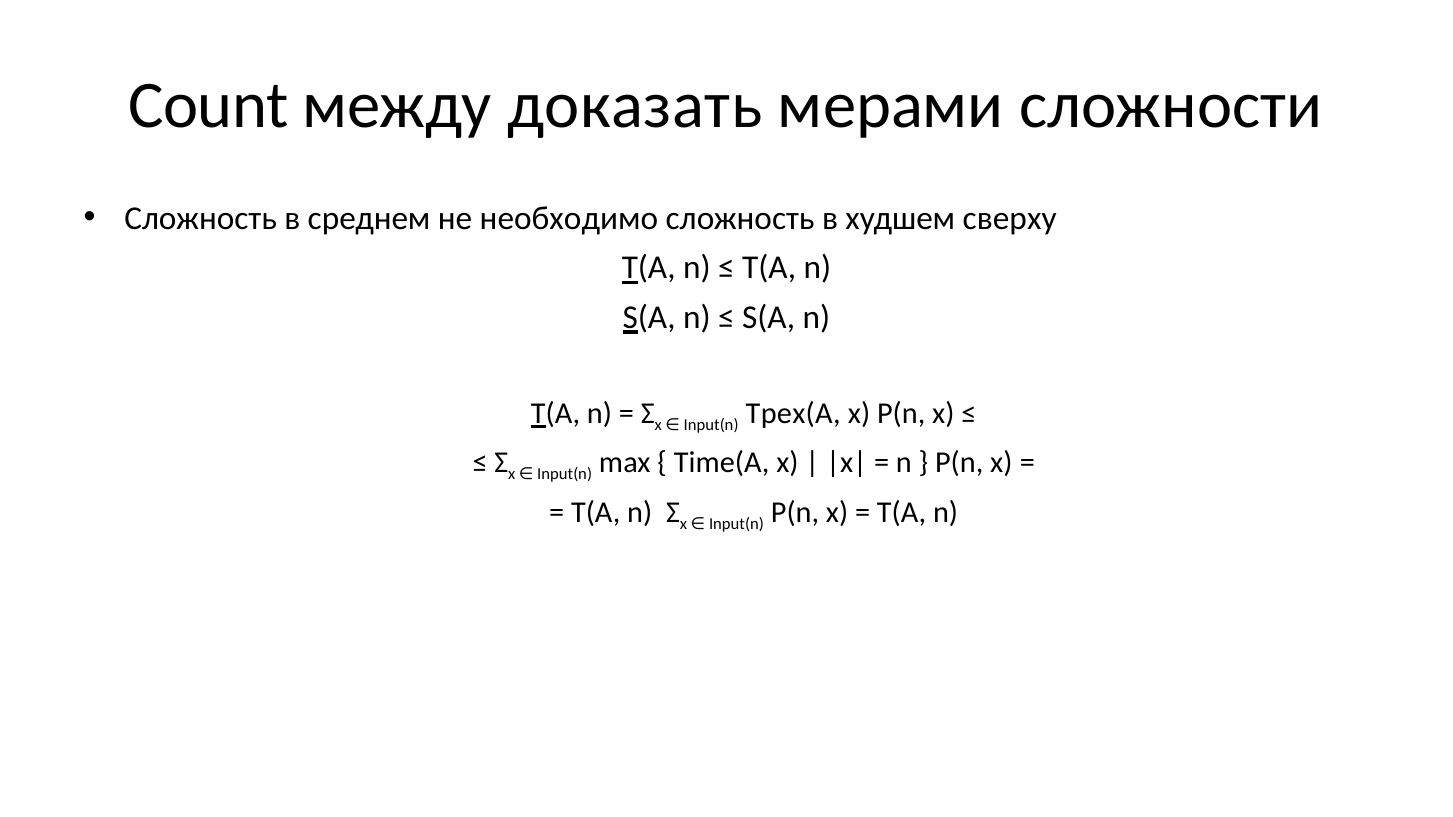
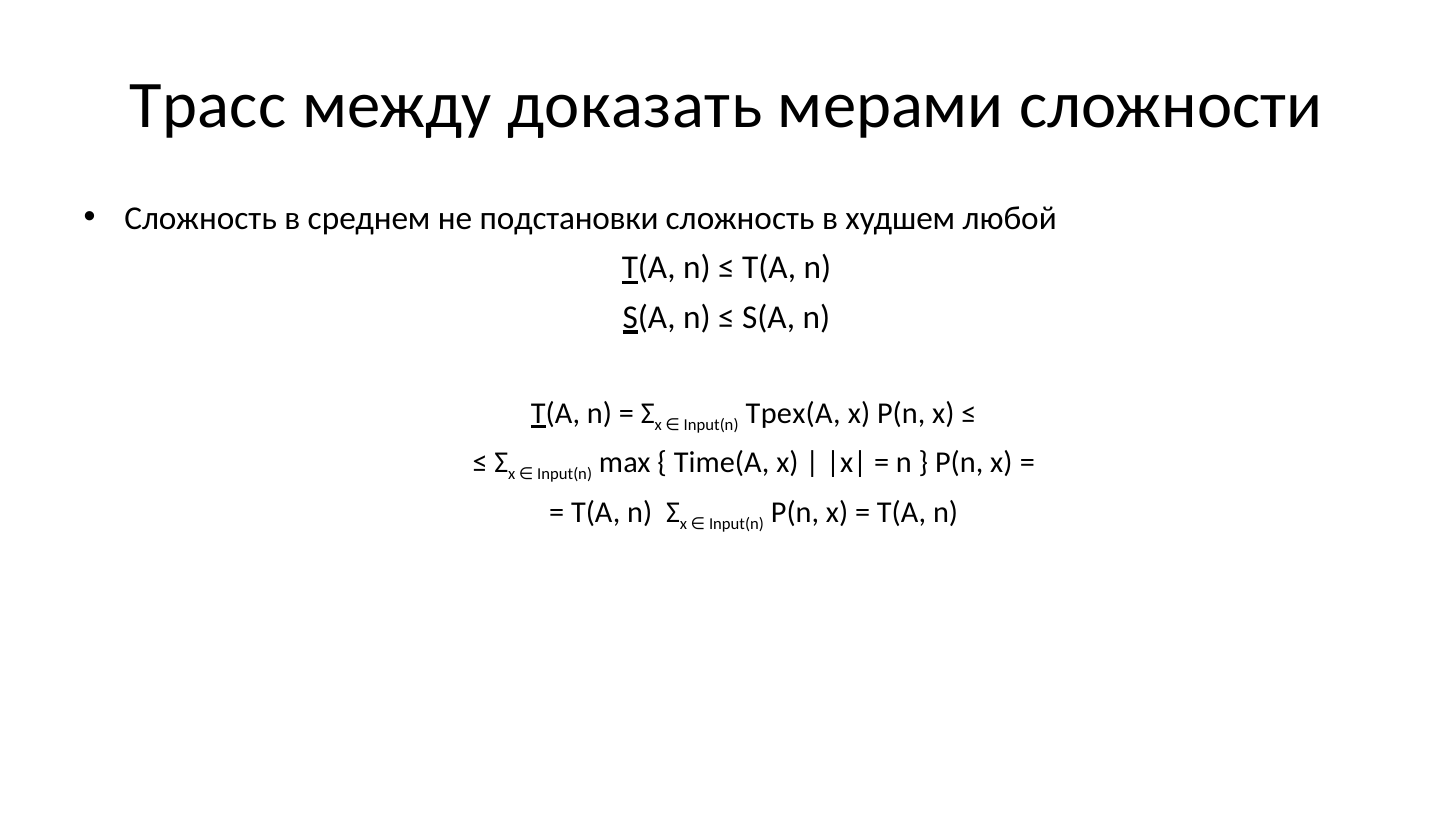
Count: Count -> Трасс (208, 105)
необходимо: необходимо -> подстановки (569, 218)
сверху: сверху -> любой (1010, 218)
